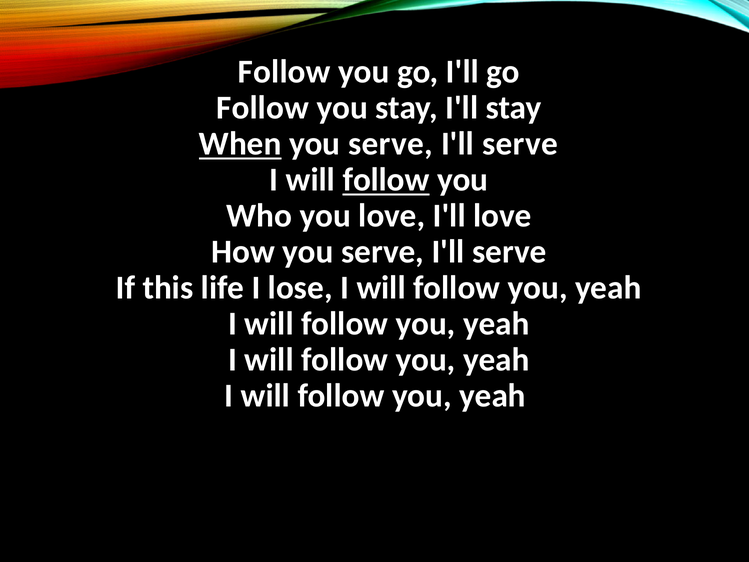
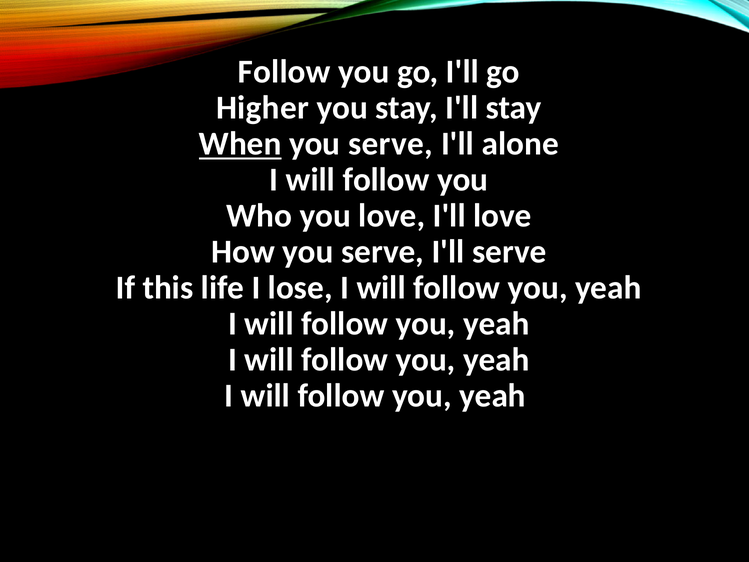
Follow: Follow -> Higher (263, 108)
serve: serve -> alone (520, 144)
follow underline: present -> none (386, 180)
